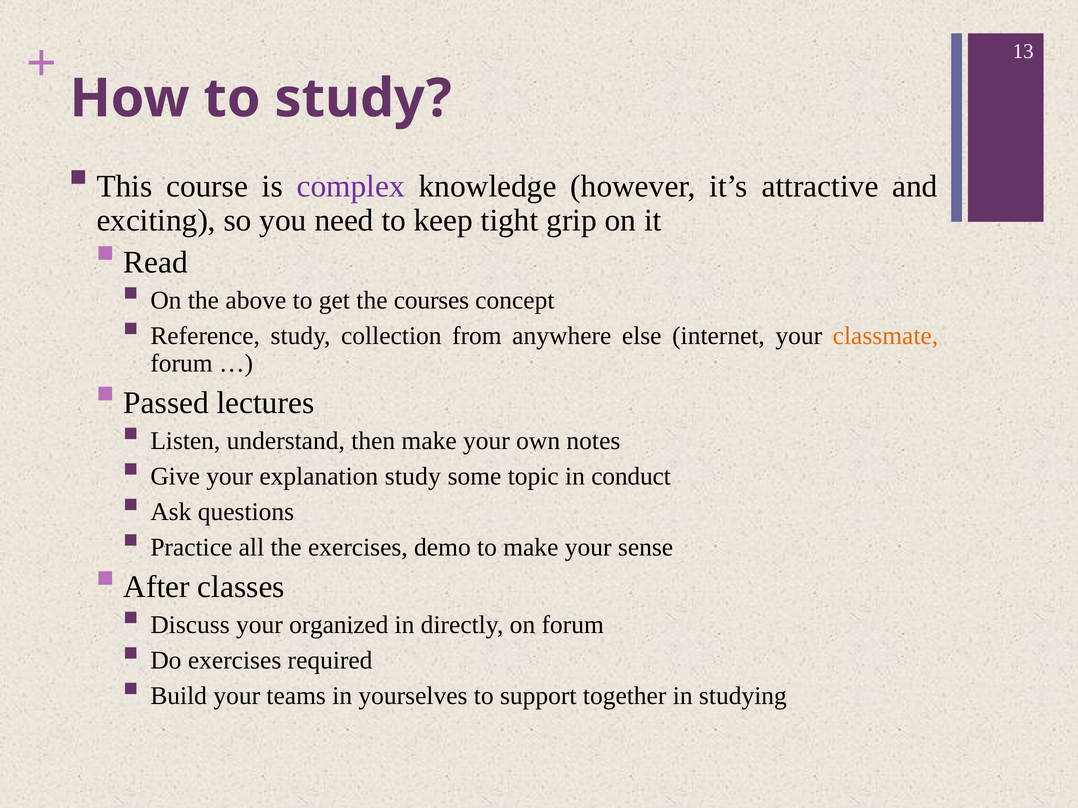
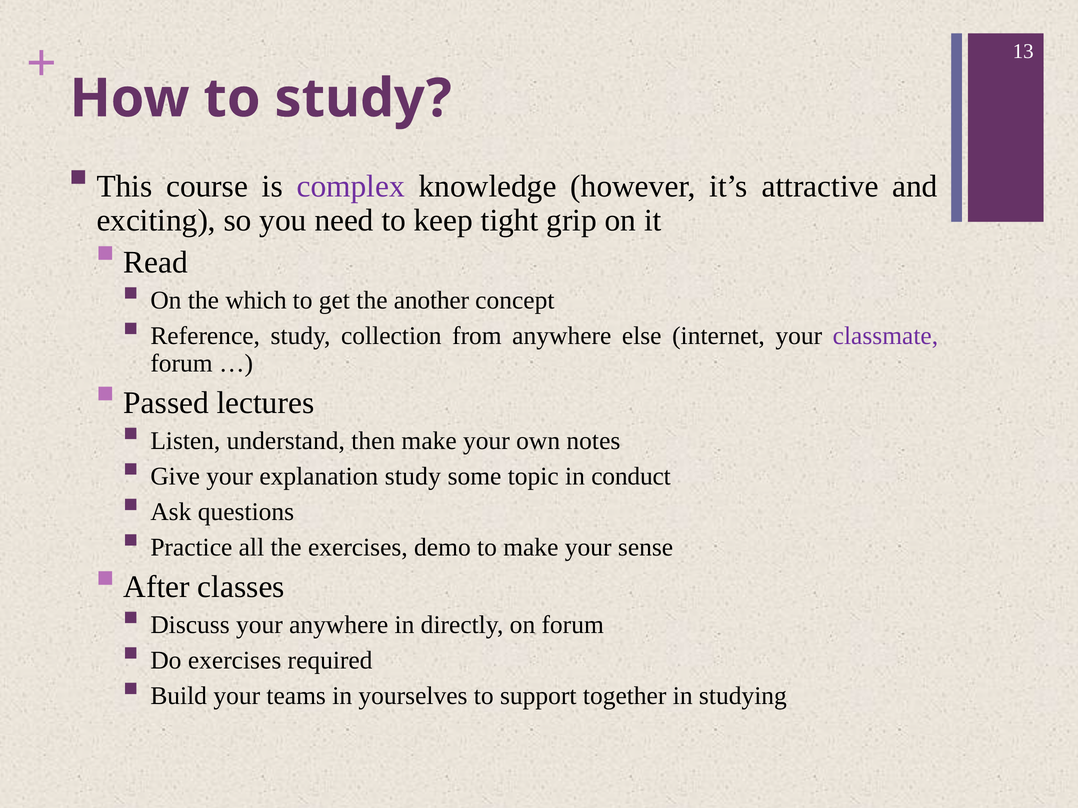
above: above -> which (256, 300)
courses: courses -> another (431, 300)
classmate colour: orange -> purple (885, 336)
your organized: organized -> anywhere (339, 625)
